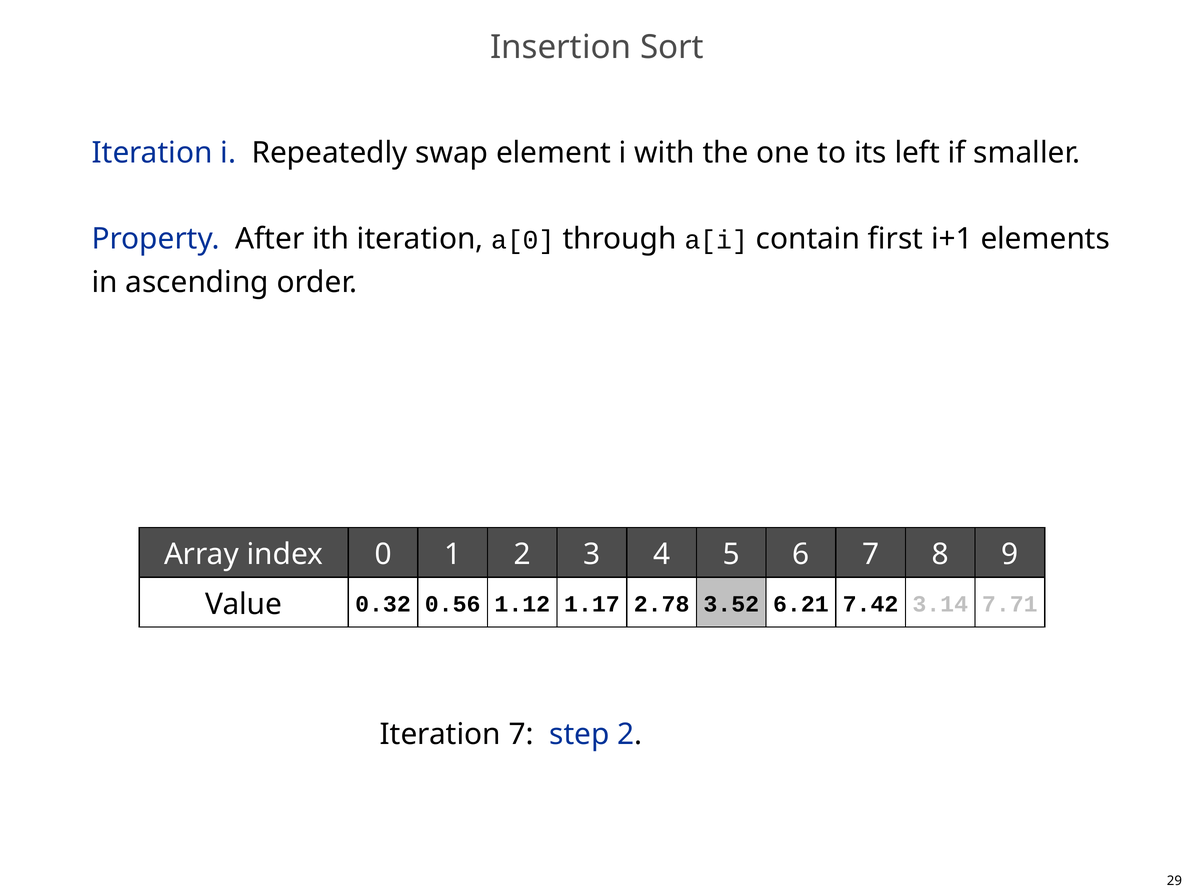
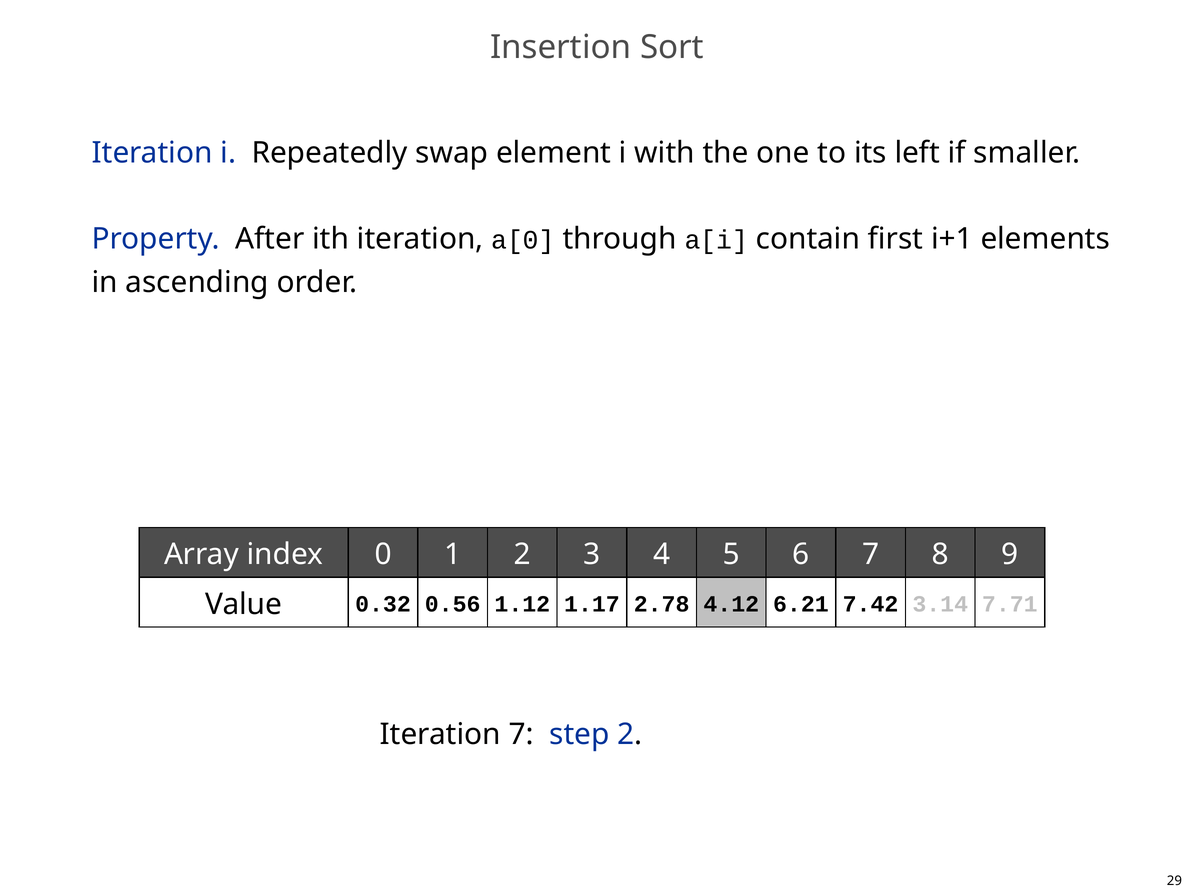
3.52: 3.52 -> 4.12 (731, 604)
